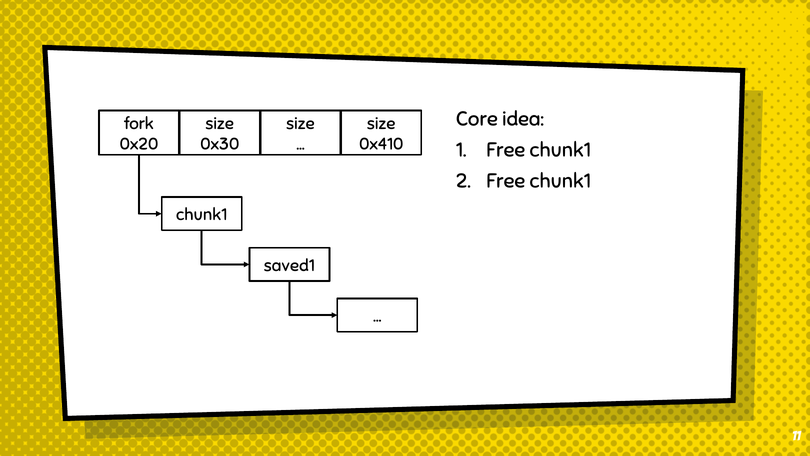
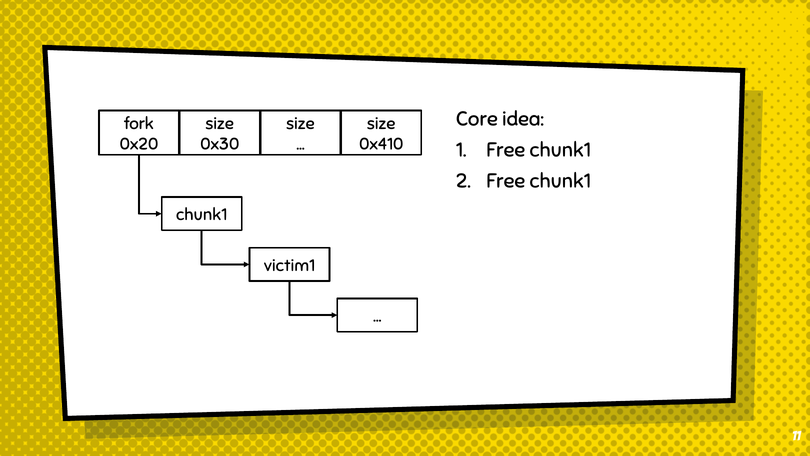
saved1: saved1 -> victim1 (289, 265)
